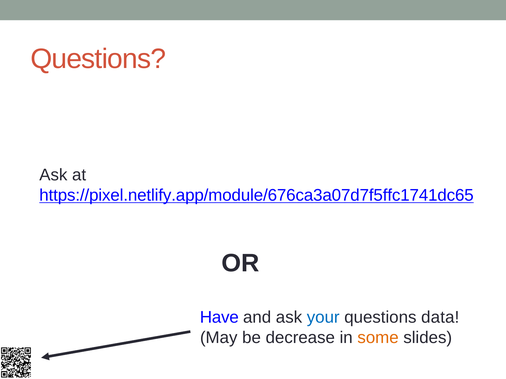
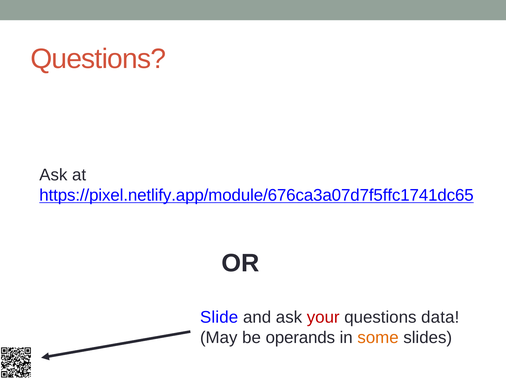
Have: Have -> Slide (219, 318)
your colour: blue -> red (323, 318)
decrease: decrease -> operands (300, 338)
